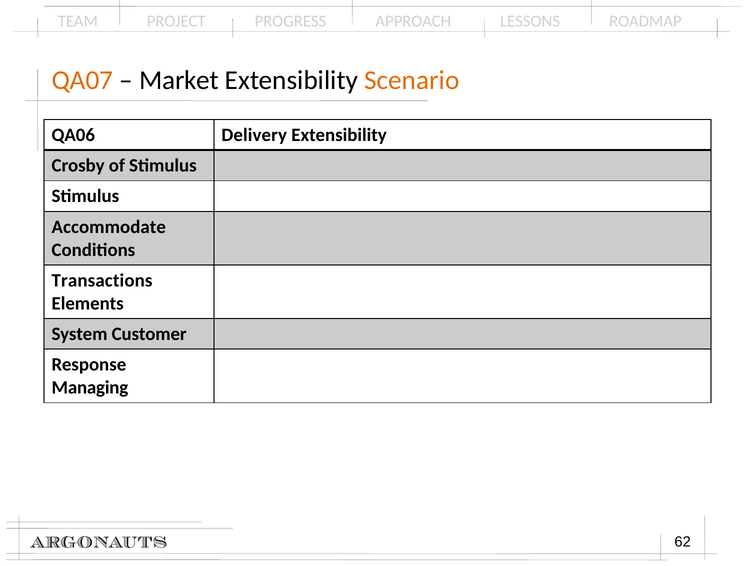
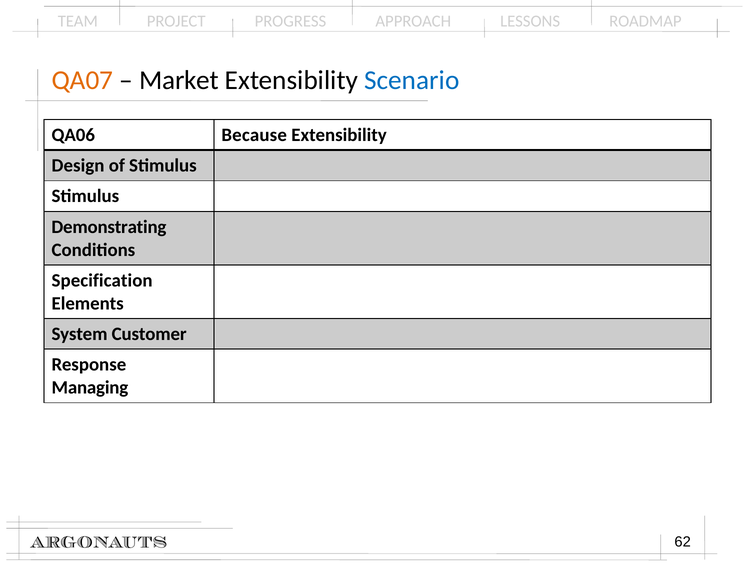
Scenario colour: orange -> blue (412, 81)
Delivery: Delivery -> Because (254, 135)
Crosby: Crosby -> Design (78, 166)
Accommodate: Accommodate -> Demonstrating (109, 227)
Transactions: Transactions -> Specification (102, 281)
